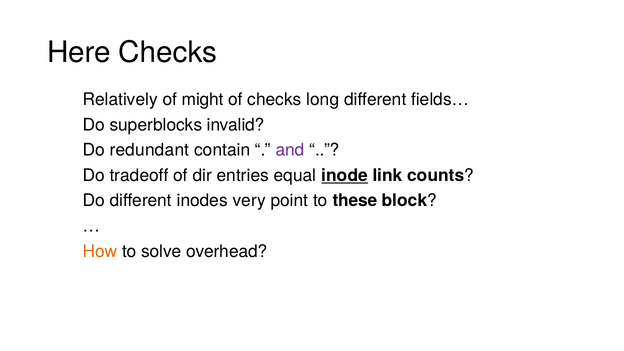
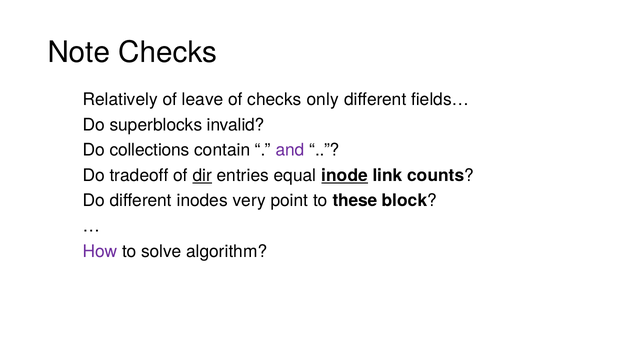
Here: Here -> Note (79, 52)
might: might -> leave (203, 100)
long: long -> only (323, 100)
redundant: redundant -> collections (150, 150)
dir underline: none -> present (202, 175)
How colour: orange -> purple (100, 251)
overhead: overhead -> algorithm (227, 251)
